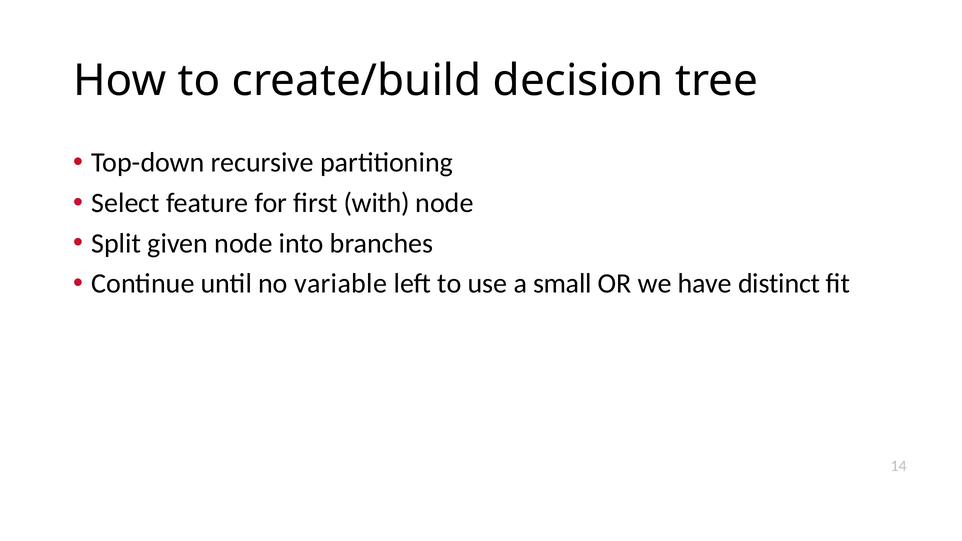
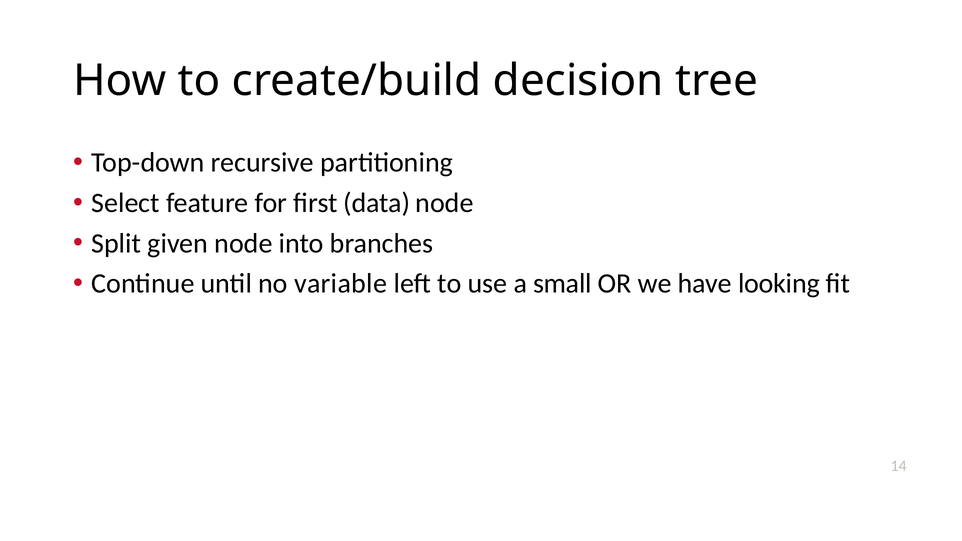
with: with -> data (377, 203)
distinct: distinct -> looking (779, 284)
